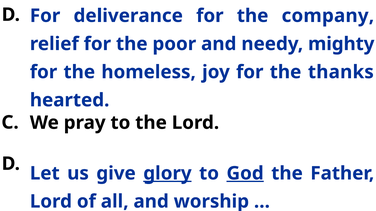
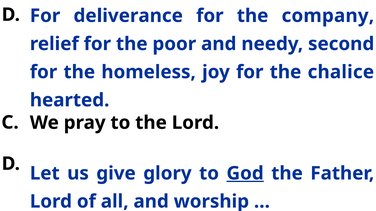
mighty: mighty -> second (341, 44)
thanks: thanks -> chalice (341, 72)
glory underline: present -> none (167, 174)
